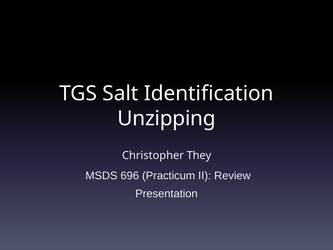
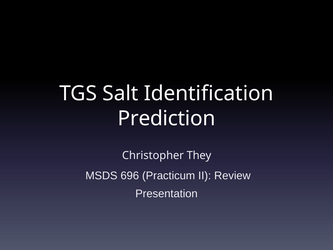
Unzipping: Unzipping -> Prediction (167, 118)
